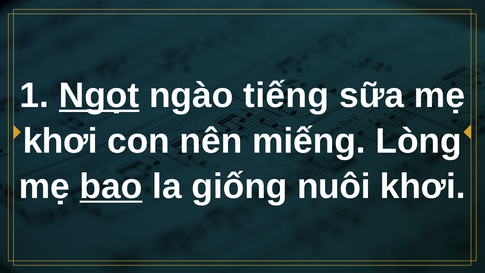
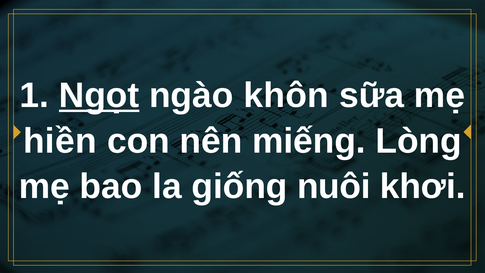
tiếng: tiếng -> khôn (286, 96)
khơi: khơi -> hiền (60, 141)
bao underline: present -> none (111, 186)
